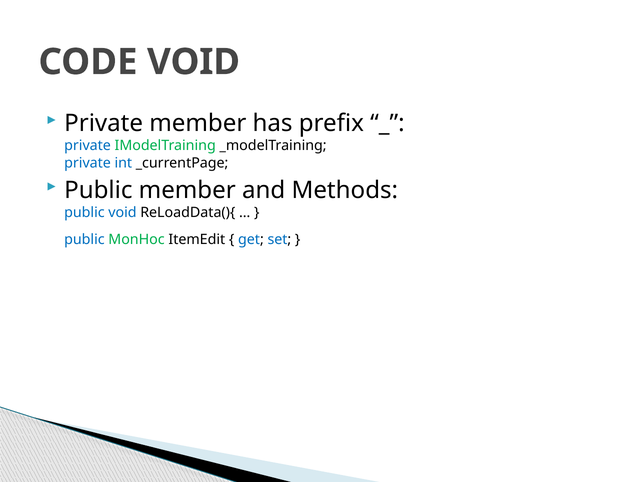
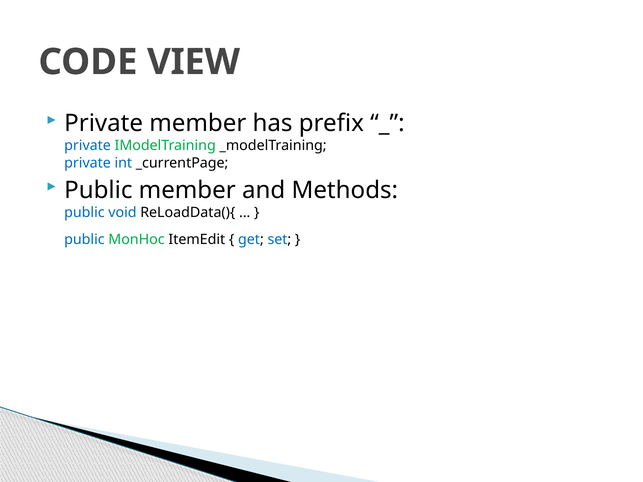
CODE VOID: VOID -> VIEW (193, 62)
